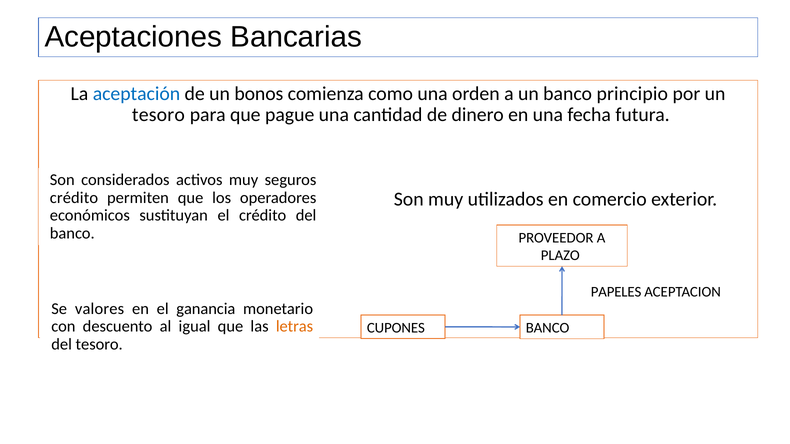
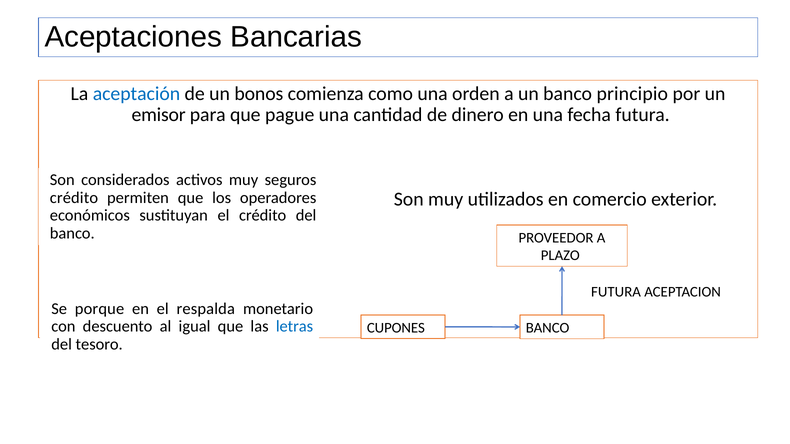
tesoro: tesoro -> emisor (159, 115)
PAPELES: PAPELES -> FUTURA (616, 292)
valores: valores -> porque (100, 309)
ganancia: ganancia -> respalda (206, 309)
letras colour: orange -> blue (294, 327)
